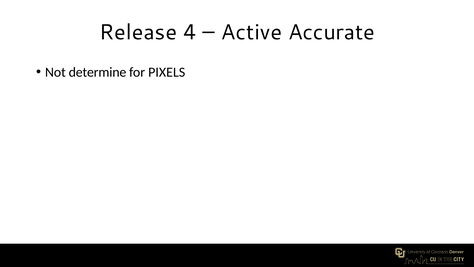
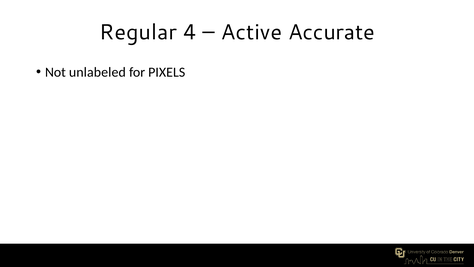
Release: Release -> Regular (138, 32)
determine: determine -> unlabeled (97, 72)
